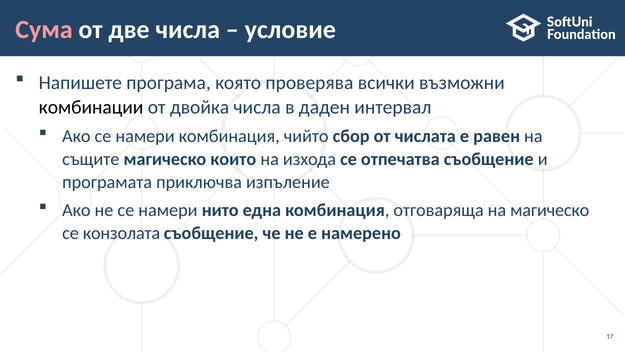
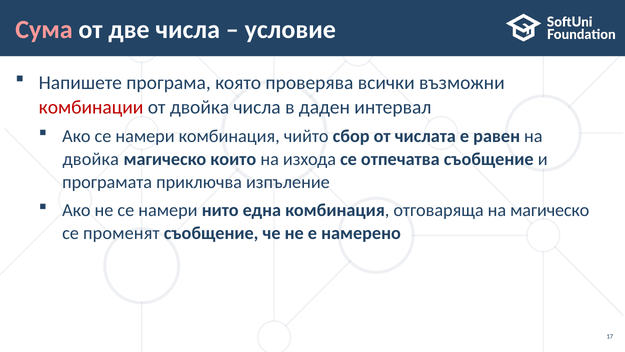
комбинации colour: black -> red (91, 107)
същите: същите -> двойка (91, 159)
конзолата: конзолата -> променят (121, 233)
